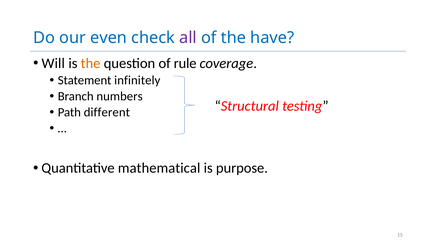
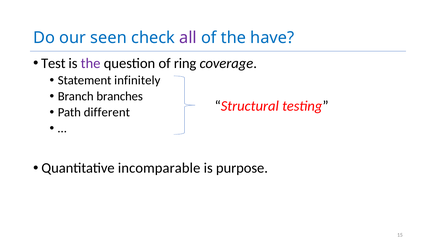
even: even -> seen (109, 37)
Will: Will -> Test (53, 63)
the colour: orange -> purple (91, 63)
rule: rule -> ring (185, 63)
numbers: numbers -> branches (120, 96)
mathematical: mathematical -> incomparable (159, 168)
